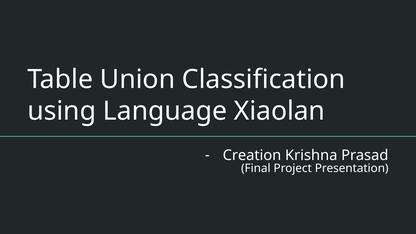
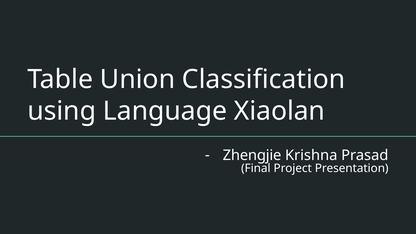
Creation: Creation -> Zhengjie (252, 155)
